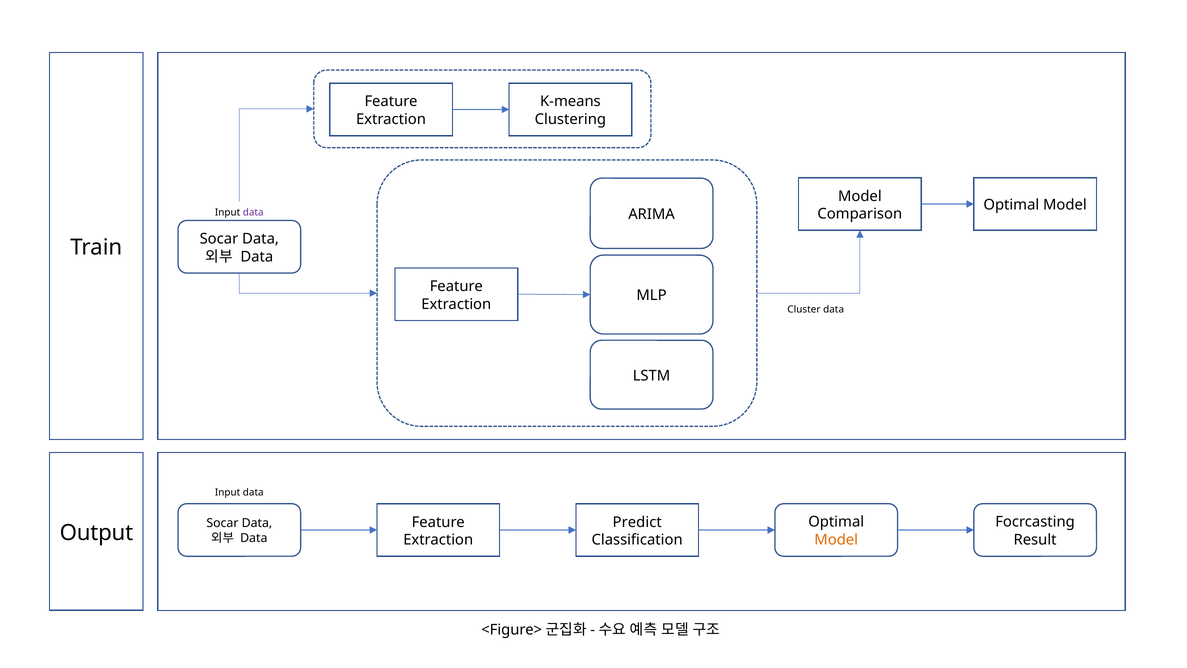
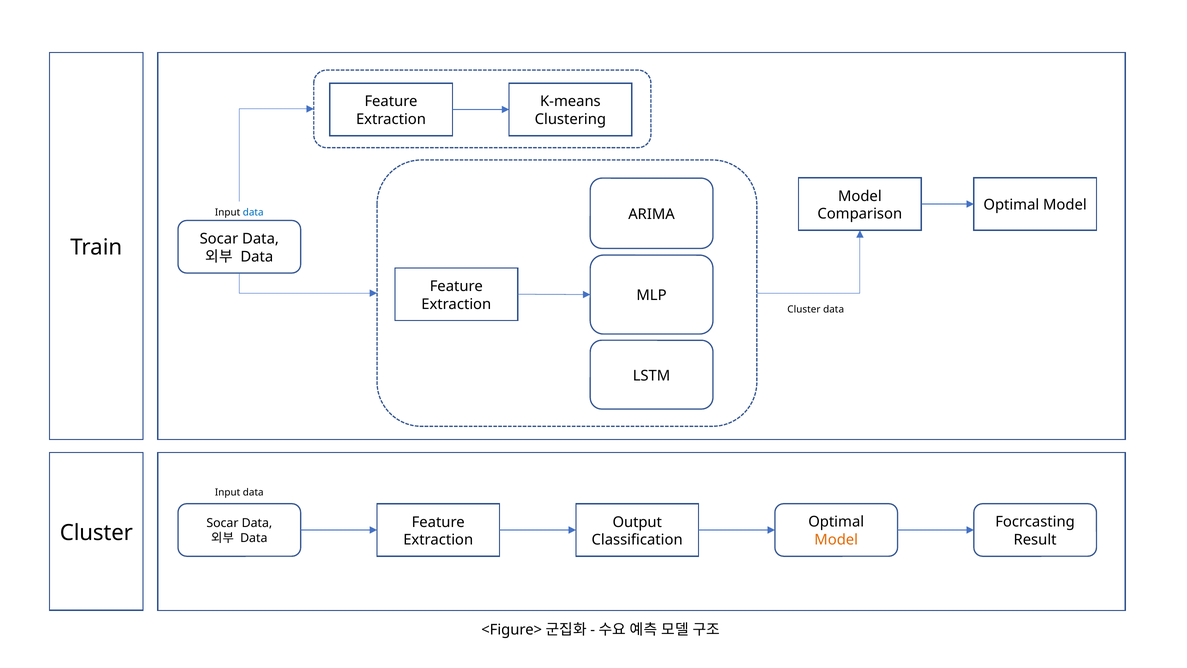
data colour: purple -> blue (253, 212)
Predict: Predict -> Output (637, 522)
Output: Output -> Cluster (96, 533)
